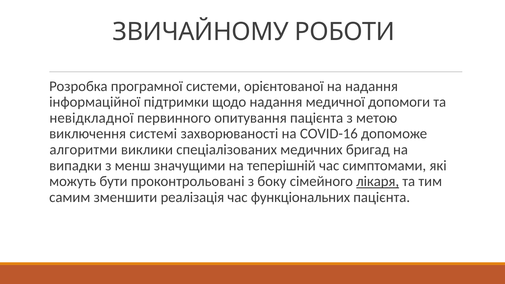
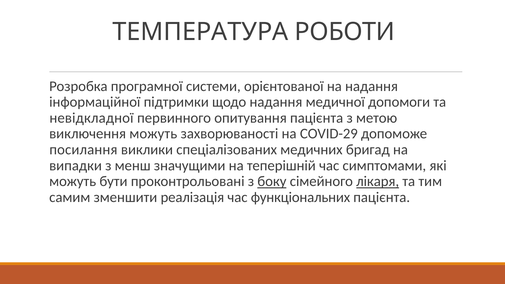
ЗВИЧАЙНОМУ: ЗВИЧАЙНОМУ -> ТЕМПЕРАТУРА (200, 32)
виключення системі: системі -> можуть (153, 134)
COVID-16: COVID-16 -> COVID-29 (329, 134)
алгоритми: алгоритми -> посилання (83, 150)
боку underline: none -> present (272, 181)
